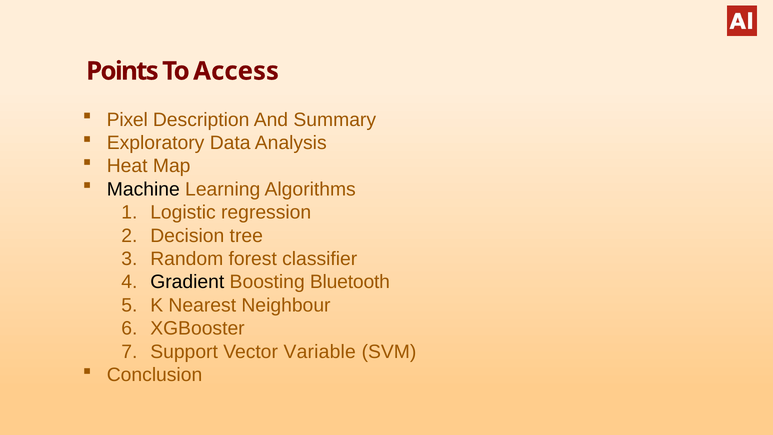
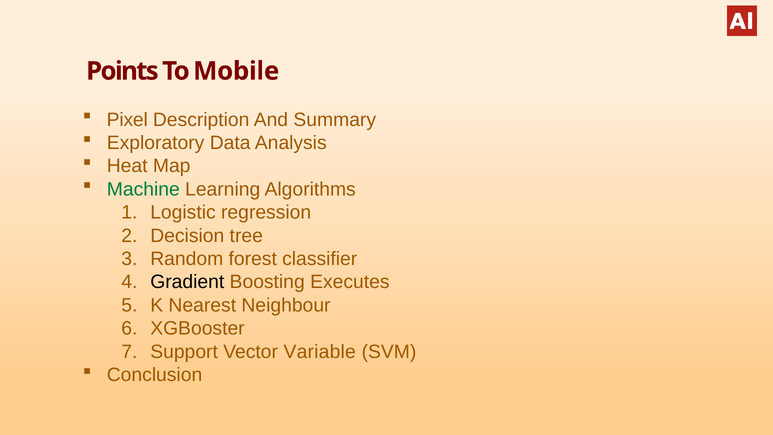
Access: Access -> Mobile (236, 71)
Machine colour: black -> green (143, 189)
Bluetooth: Bluetooth -> Executes (350, 282)
